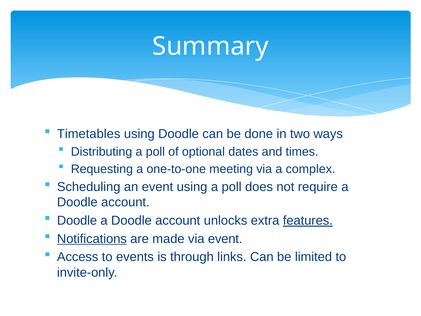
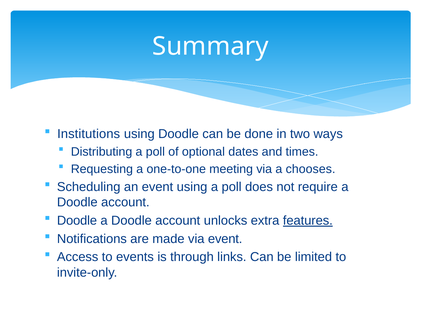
Timetables: Timetables -> Institutions (89, 134)
complex: complex -> chooses (311, 169)
Notifications underline: present -> none (92, 239)
